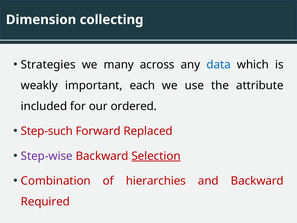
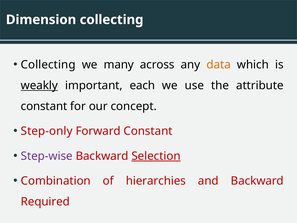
Strategies: Strategies -> Collecting (48, 65)
data colour: blue -> orange (219, 65)
weakly underline: none -> present (39, 85)
included: included -> constant (44, 106)
ordered: ordered -> concept (134, 106)
Step-such: Step-such -> Step-only (47, 131)
Forward Replaced: Replaced -> Constant (148, 131)
